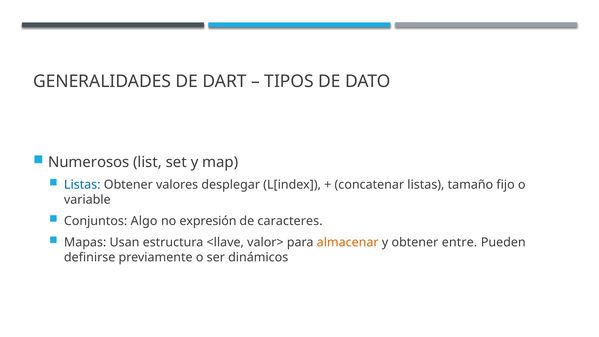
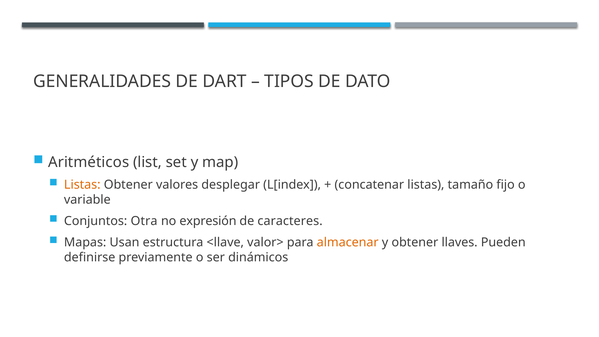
Numerosos: Numerosos -> Aritméticos (89, 162)
Listas colour: blue -> orange (82, 185)
Algo: Algo -> Otra (144, 221)
entre: entre -> llaves (460, 242)
